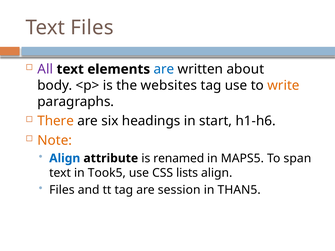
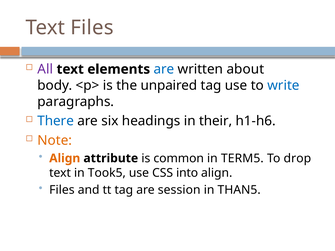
websites: websites -> unpaired (169, 86)
write colour: orange -> blue (283, 86)
There colour: orange -> blue (56, 121)
start: start -> their (216, 121)
Align colour: blue -> orange (65, 158)
renamed: renamed -> common (179, 158)
MAPS5: MAPS5 -> TERM5 (242, 158)
span: span -> drop (297, 158)
lists: lists -> into (187, 173)
